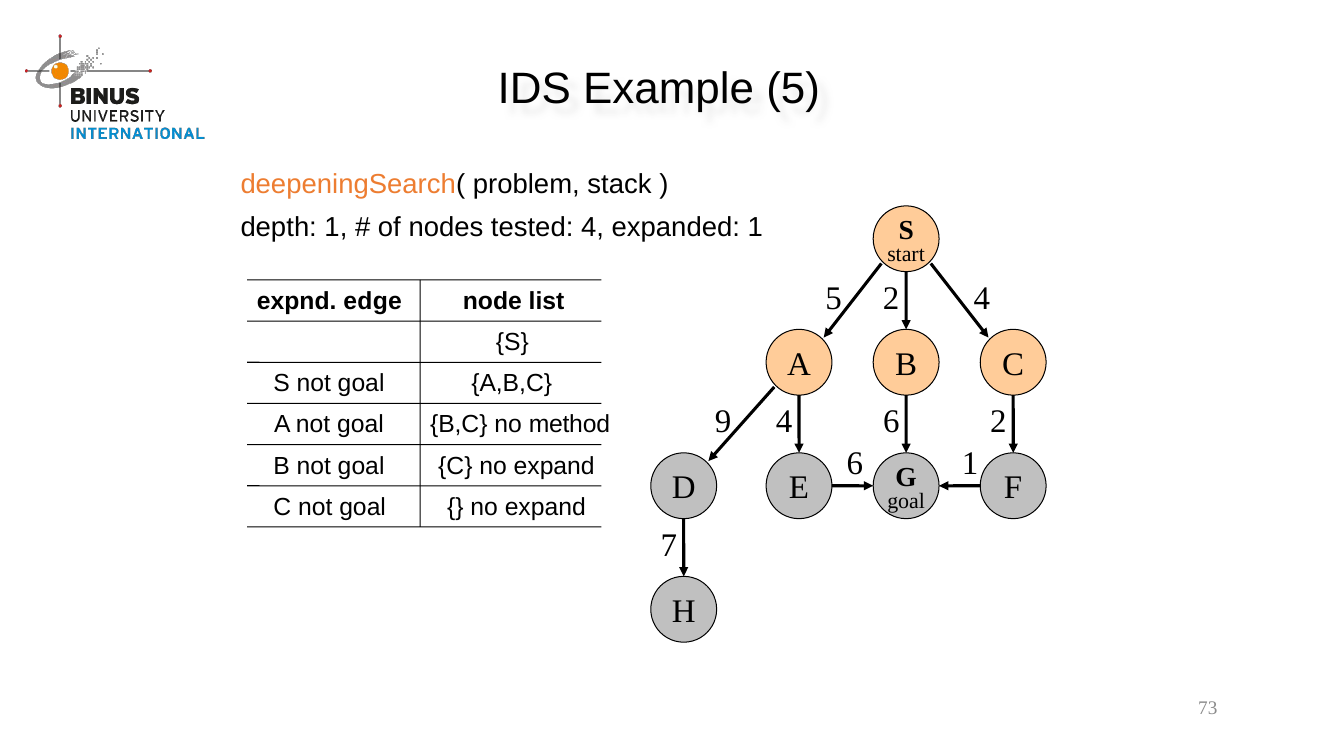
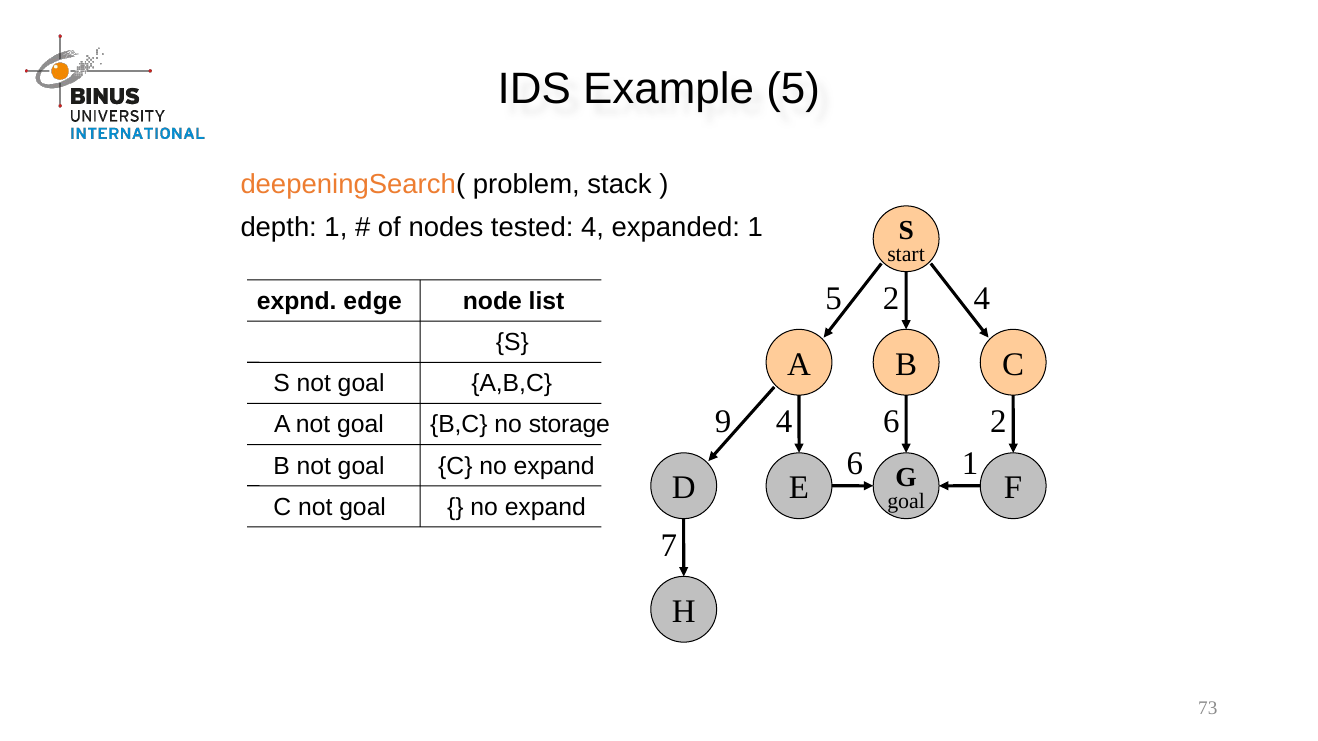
method: method -> storage (569, 425)
